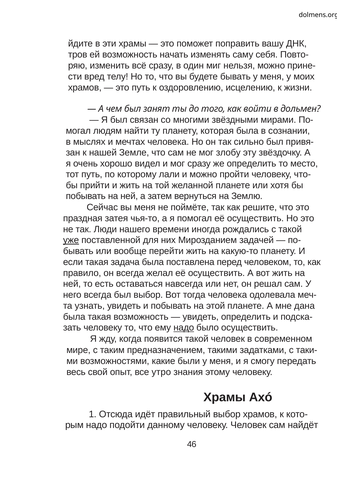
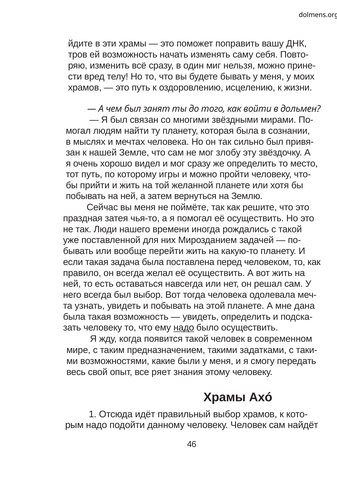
лали: лали -> игры (169, 174)
уже underline: present -> none (71, 240)
утро: утро -> ряет (161, 372)
